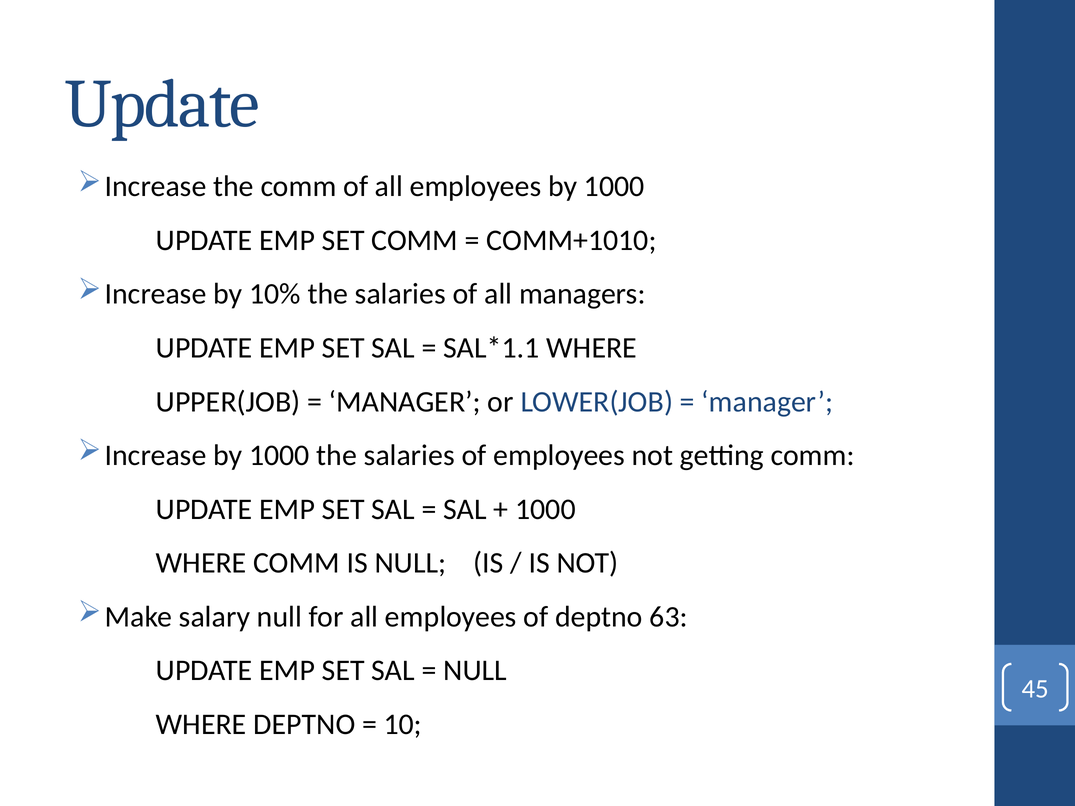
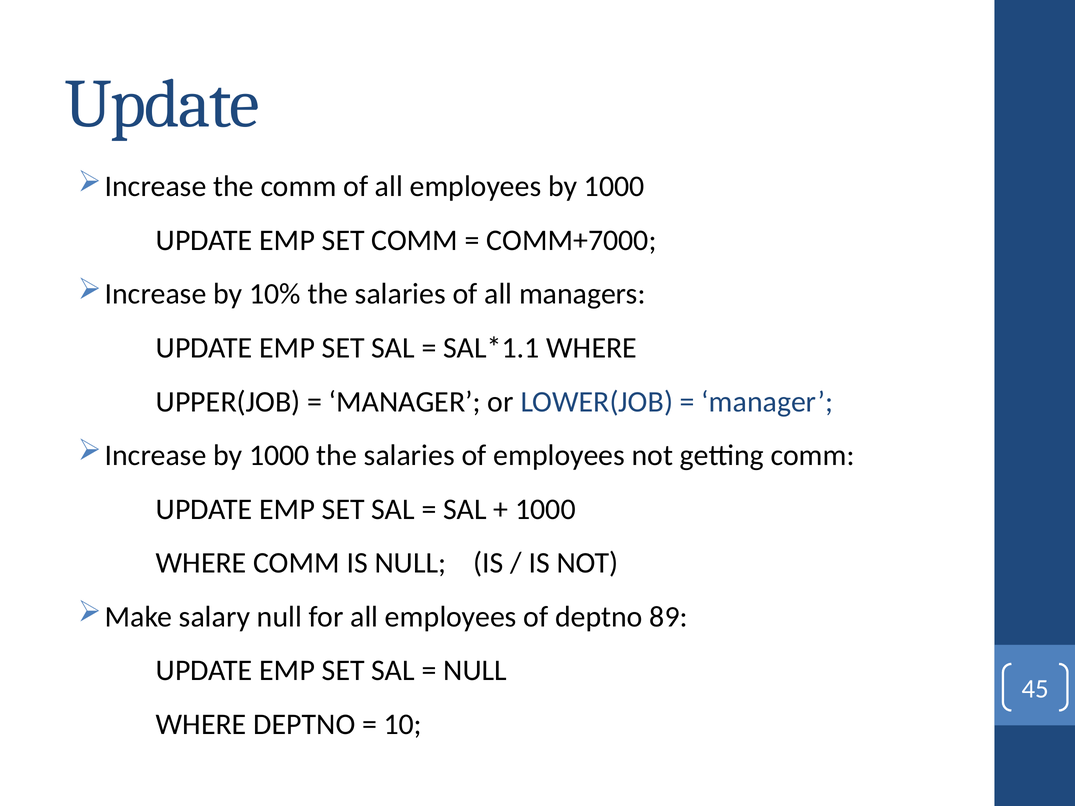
COMM+1010: COMM+1010 -> COMM+7000 (572, 240)
63: 63 -> 89 (669, 617)
